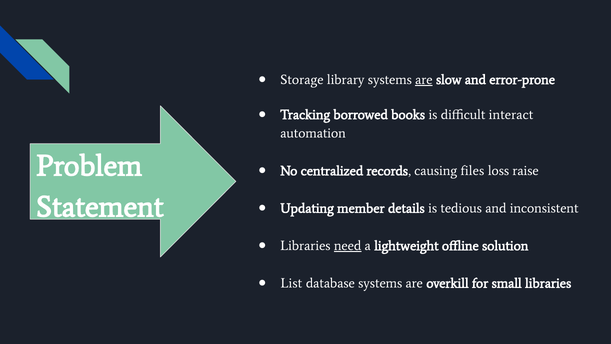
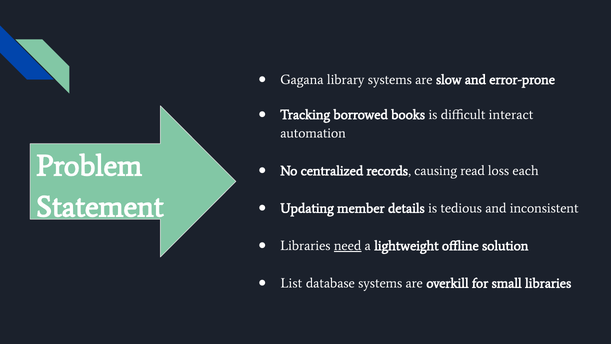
Storage: Storage -> Gagana (302, 79)
are underline: present -> none (424, 79)
files: files -> read (473, 171)
raise: raise -> each (525, 171)
